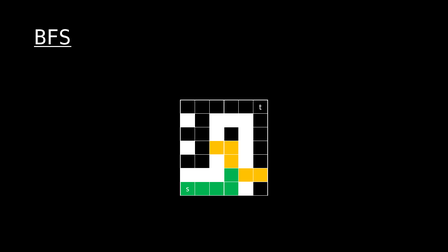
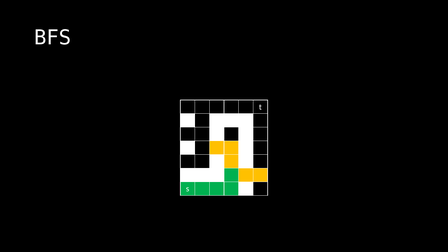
BFS underline: present -> none (53, 38)
